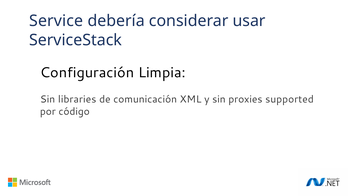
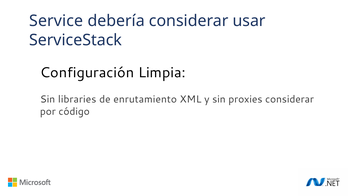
comunicación: comunicación -> enrutamiento (145, 99)
proxies supported: supported -> considerar (290, 99)
